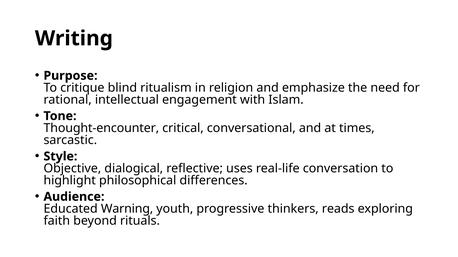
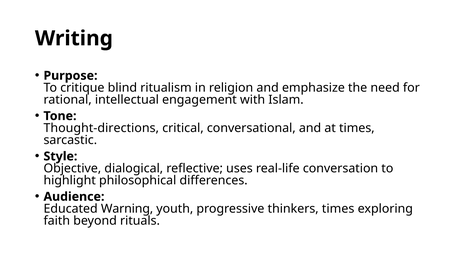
Thought-encounter: Thought-encounter -> Thought-directions (101, 128)
thinkers reads: reads -> times (338, 209)
